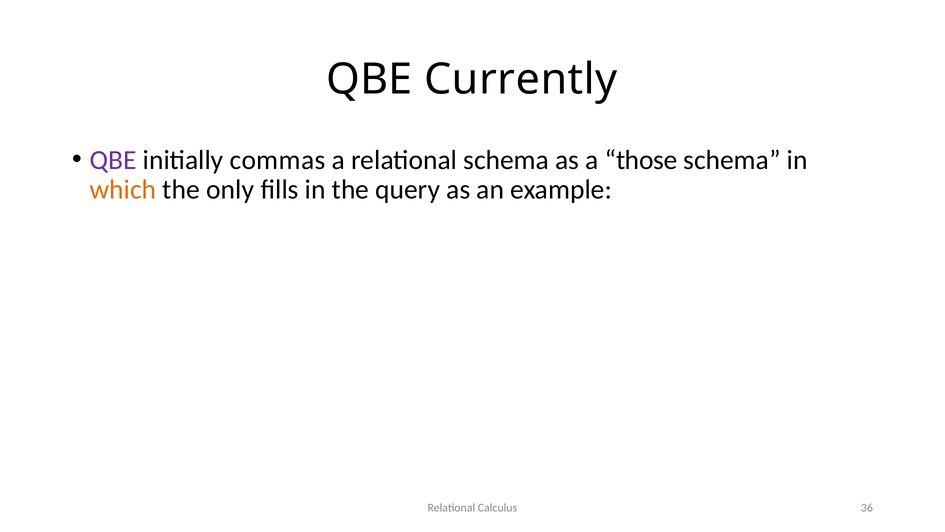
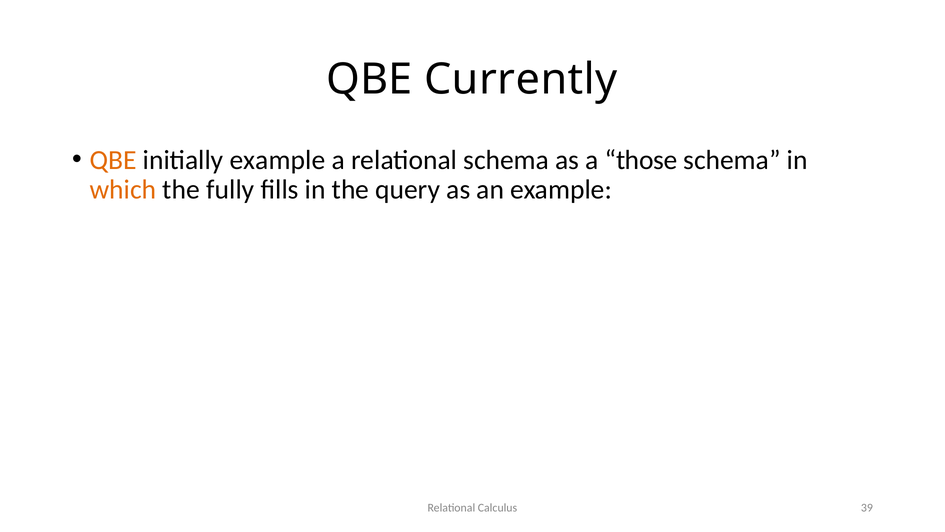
QBE colour: purple -> orange (113, 160)
initially commas: commas -> example (278, 160)
only: only -> fully (230, 190)
36: 36 -> 39 (867, 508)
